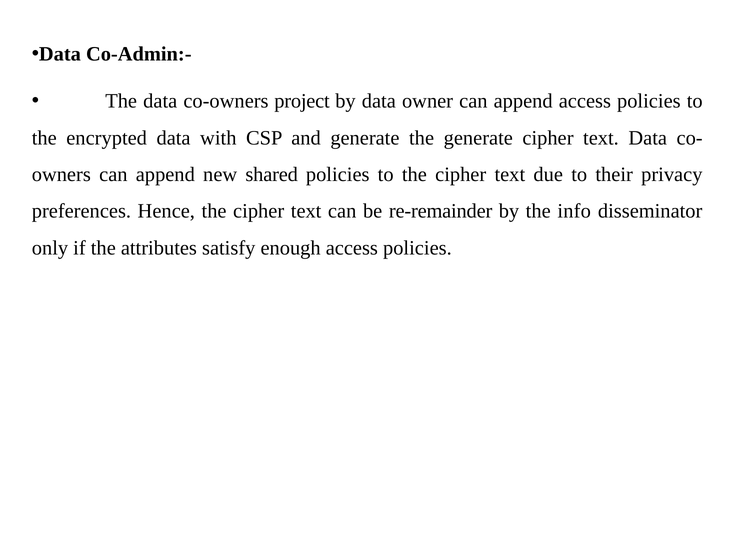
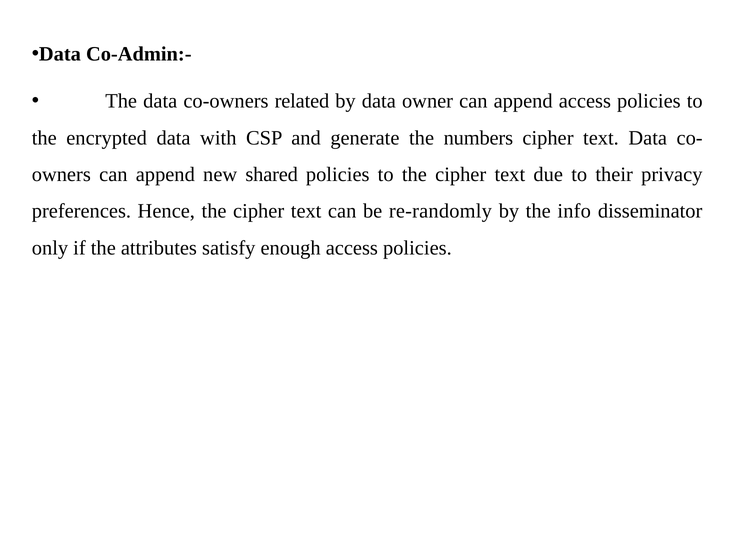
project: project -> related (302, 101)
the generate: generate -> numbers (478, 138)
re-remainder: re-remainder -> re-randomly (440, 211)
